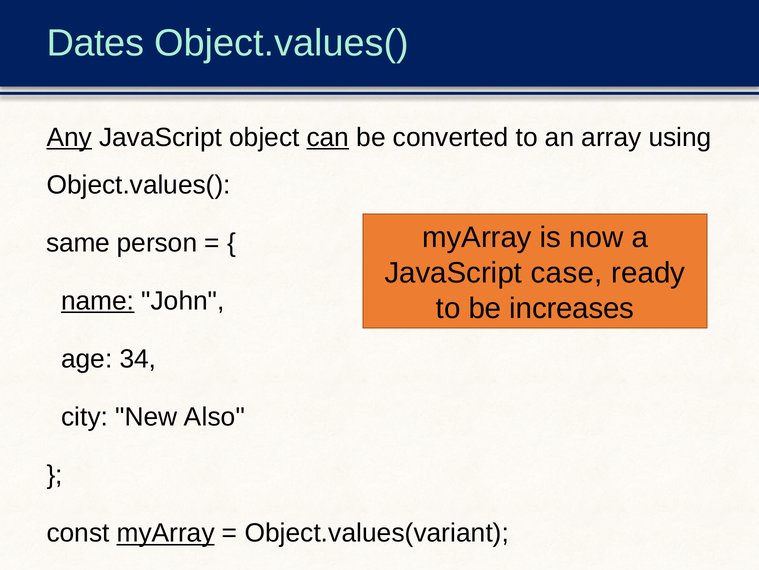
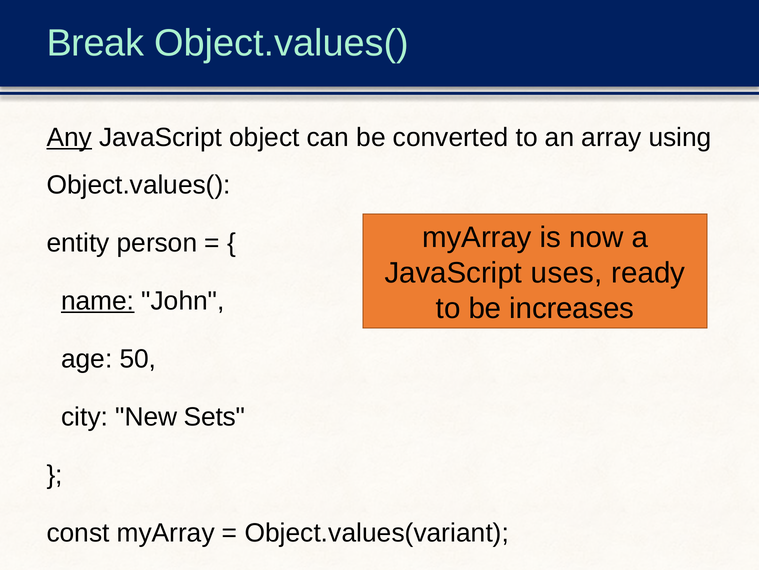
Dates: Dates -> Break (95, 43)
can underline: present -> none (328, 137)
same: same -> entity (78, 243)
case: case -> uses (567, 273)
34: 34 -> 50 (138, 359)
Also: Also -> Sets (215, 417)
myArray underline: present -> none (166, 532)
